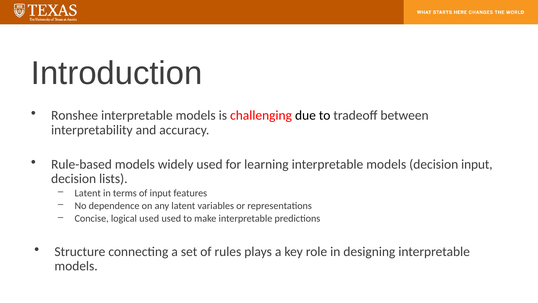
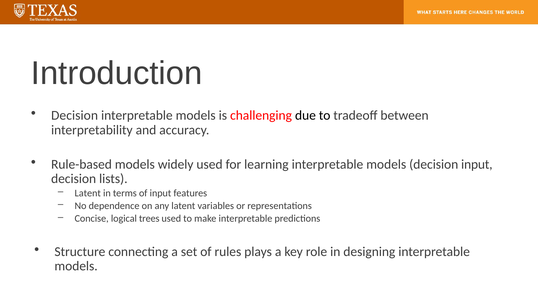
Ronshee: Ronshee -> Decision (75, 115)
logical used: used -> trees (149, 218)
